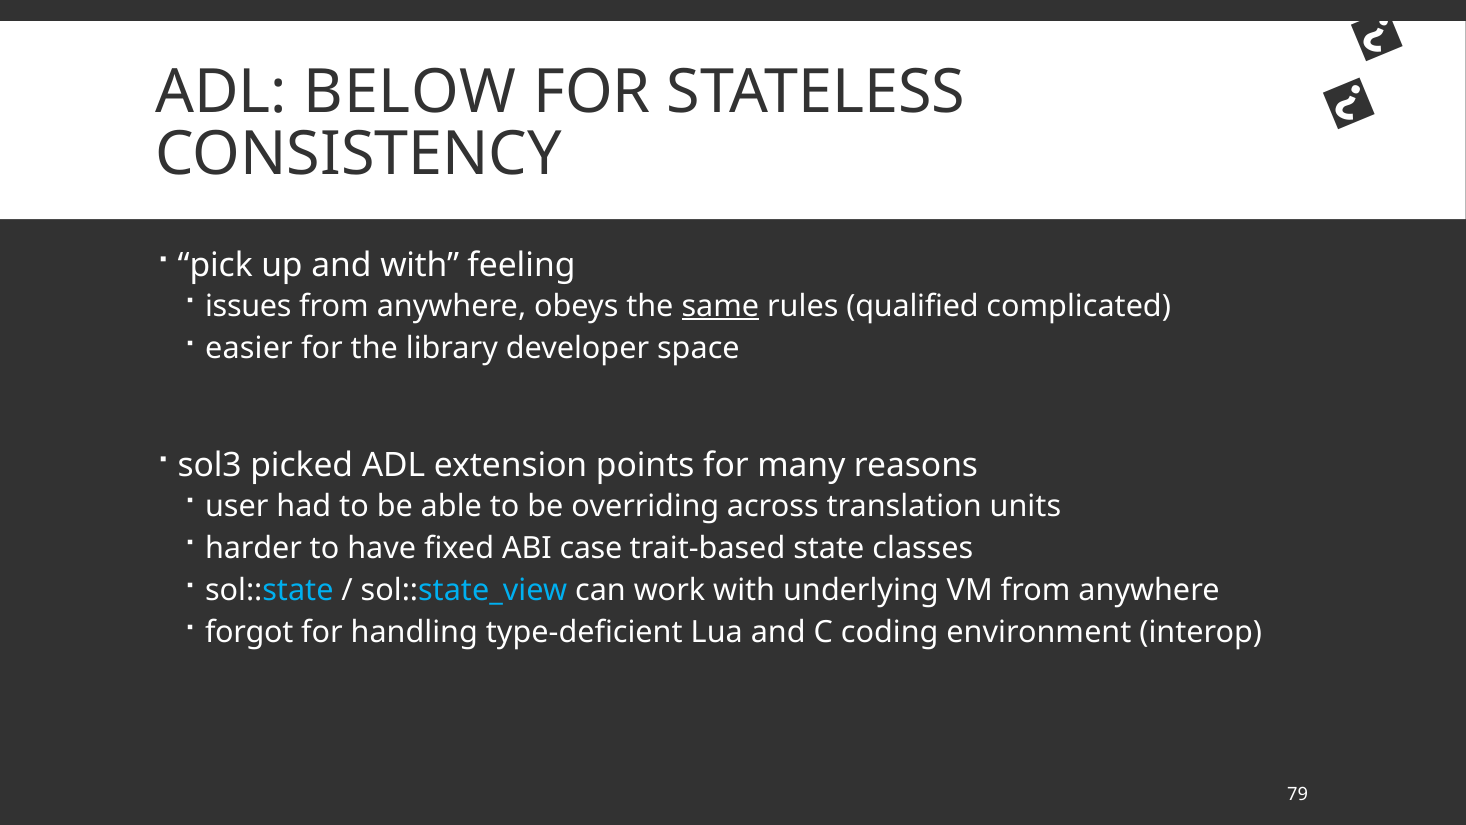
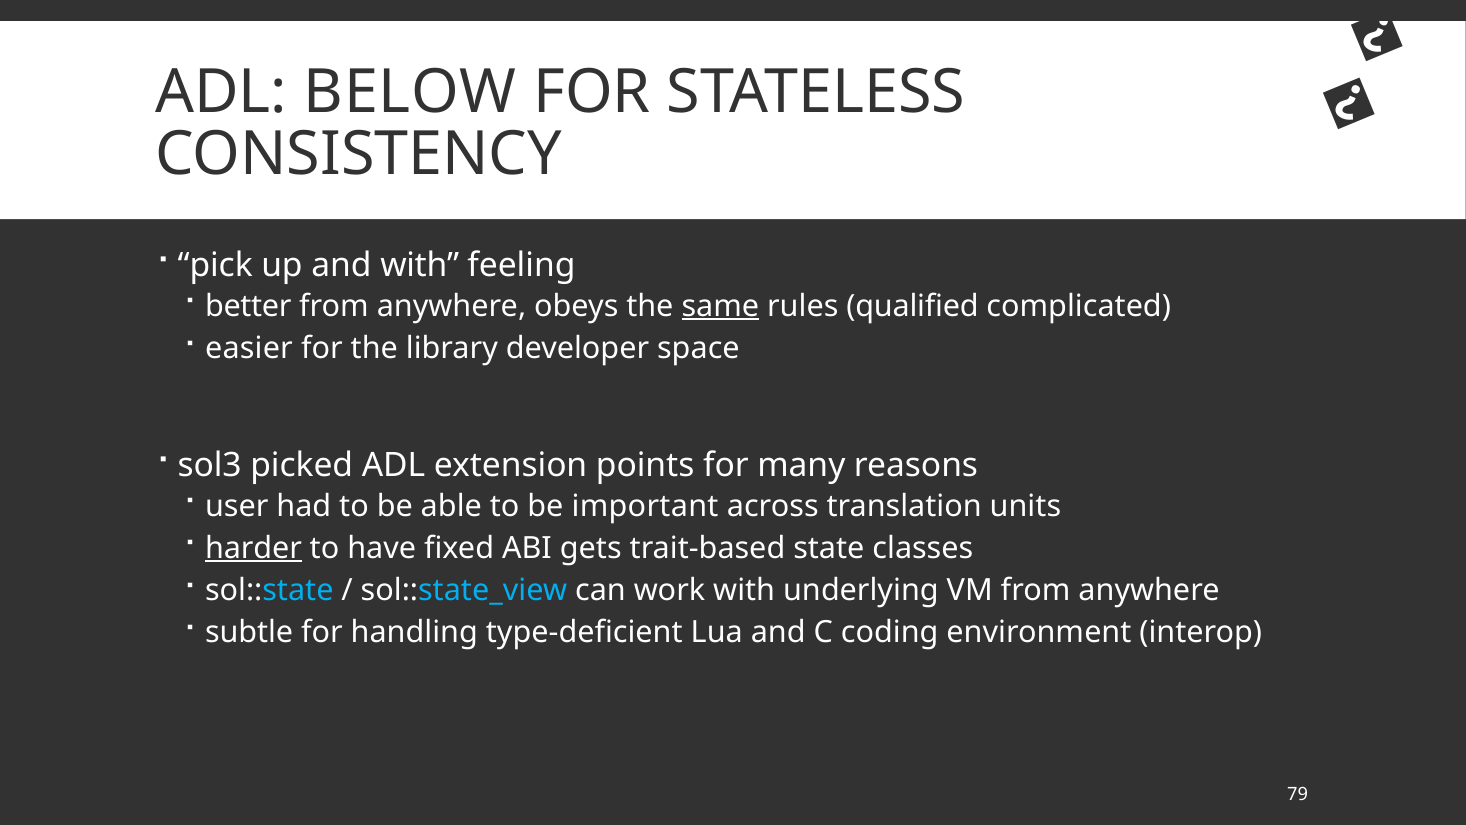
issues: issues -> better (248, 306)
overriding: overriding -> important (645, 506)
harder underline: none -> present (254, 548)
case: case -> gets (591, 548)
forgot: forgot -> subtle (249, 632)
